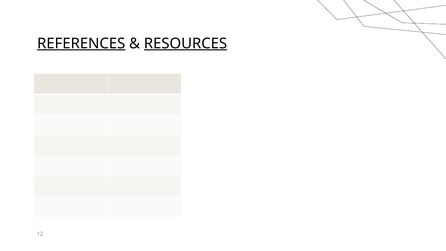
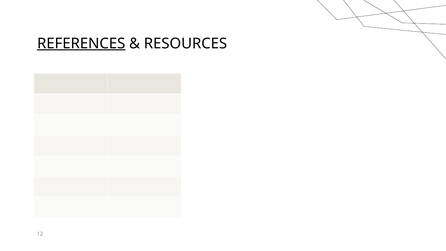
RESOURCES underline: present -> none (186, 43)
